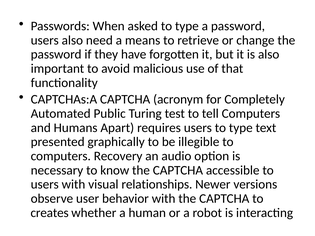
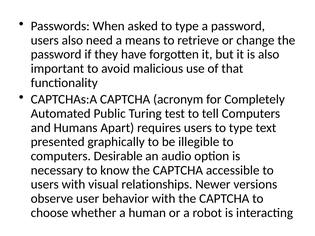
Recovery: Recovery -> Desirable (118, 156)
creates: creates -> choose (50, 213)
